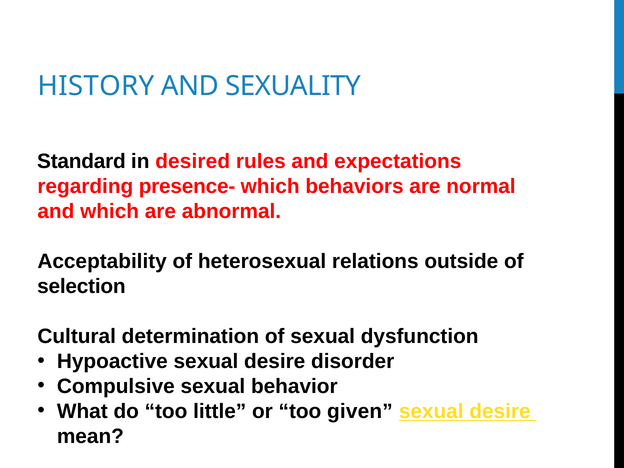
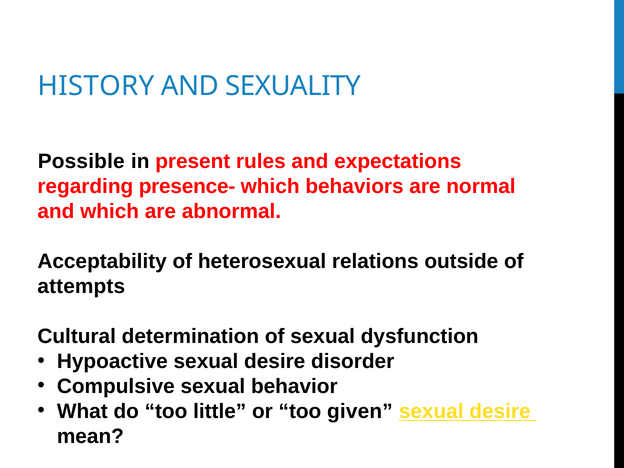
Standard: Standard -> Possible (81, 162)
desired: desired -> present (193, 162)
selection: selection -> attempts (81, 286)
